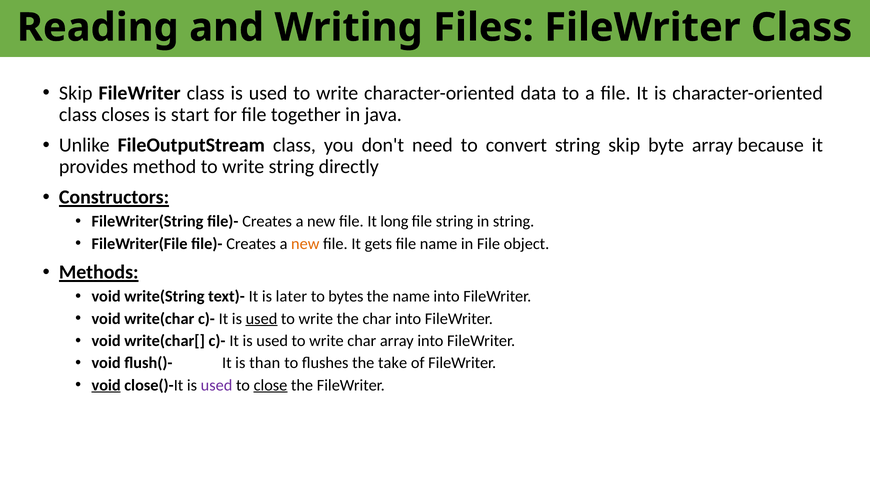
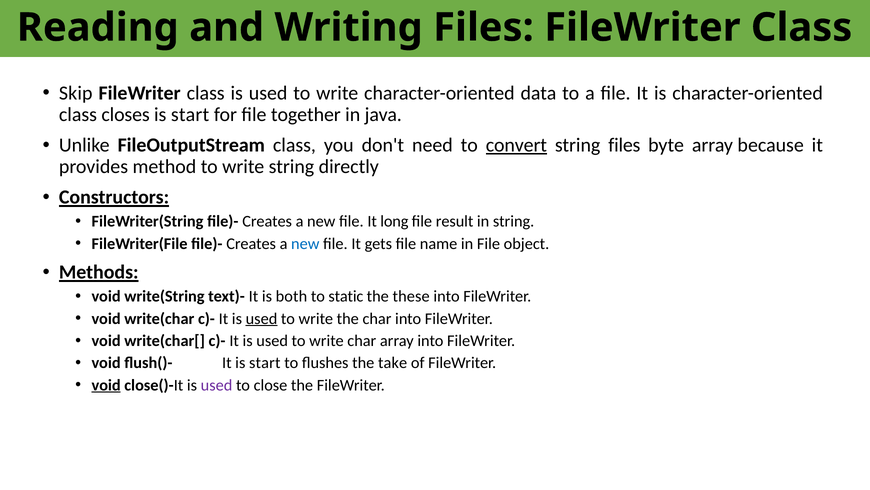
convert underline: none -> present (516, 145)
string skip: skip -> files (624, 145)
file string: string -> result (455, 221)
new colour: orange -> blue (305, 243)
later: later -> both (291, 296)
bytes: bytes -> static (346, 296)
the name: name -> these (411, 296)
It is than: than -> start (265, 363)
close underline: present -> none (270, 385)
